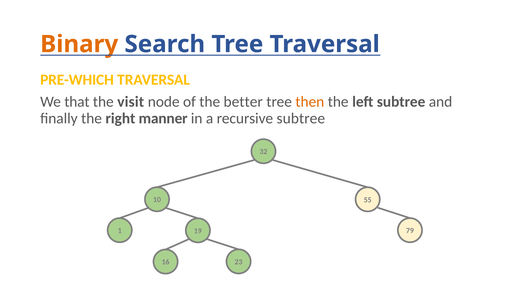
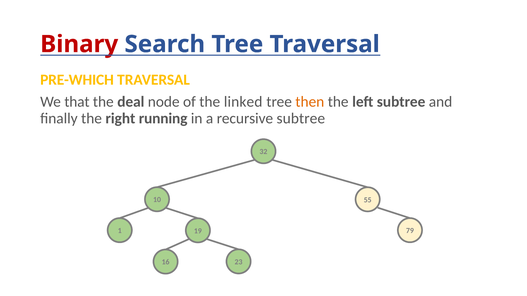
Binary colour: orange -> red (79, 44)
visit: visit -> deal (131, 102)
better: better -> linked (243, 102)
manner: manner -> running (163, 119)
